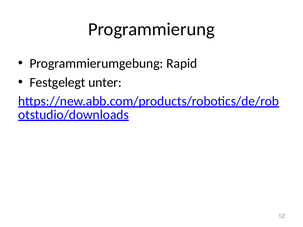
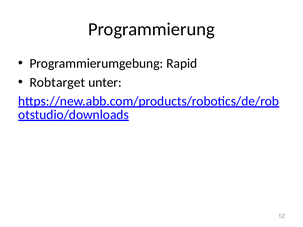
Festgelegt: Festgelegt -> Robtarget (57, 82)
